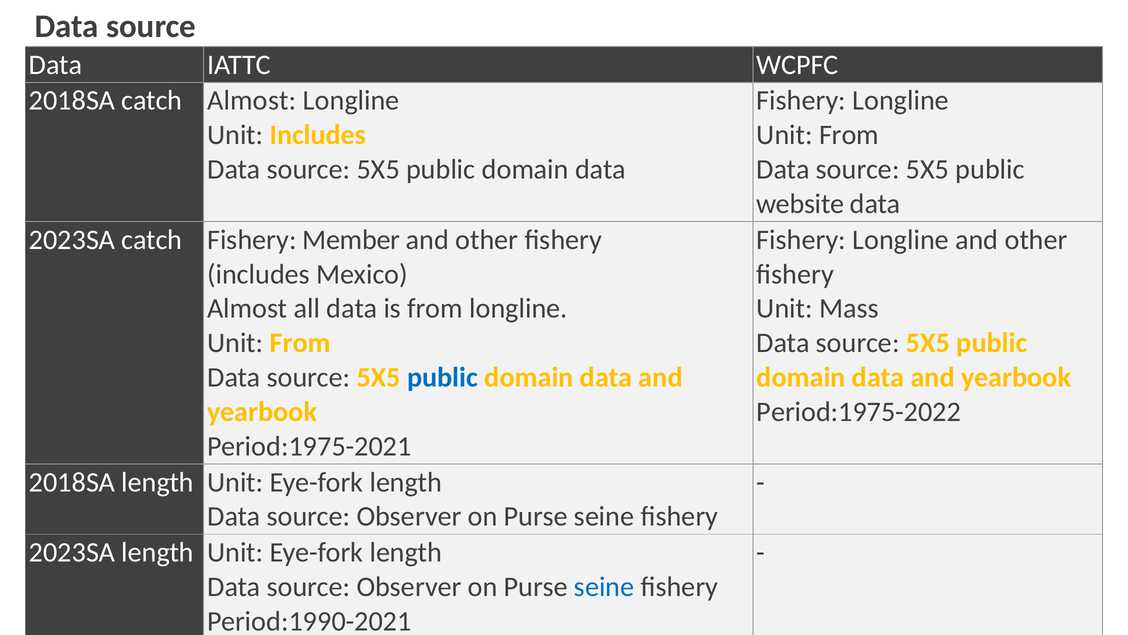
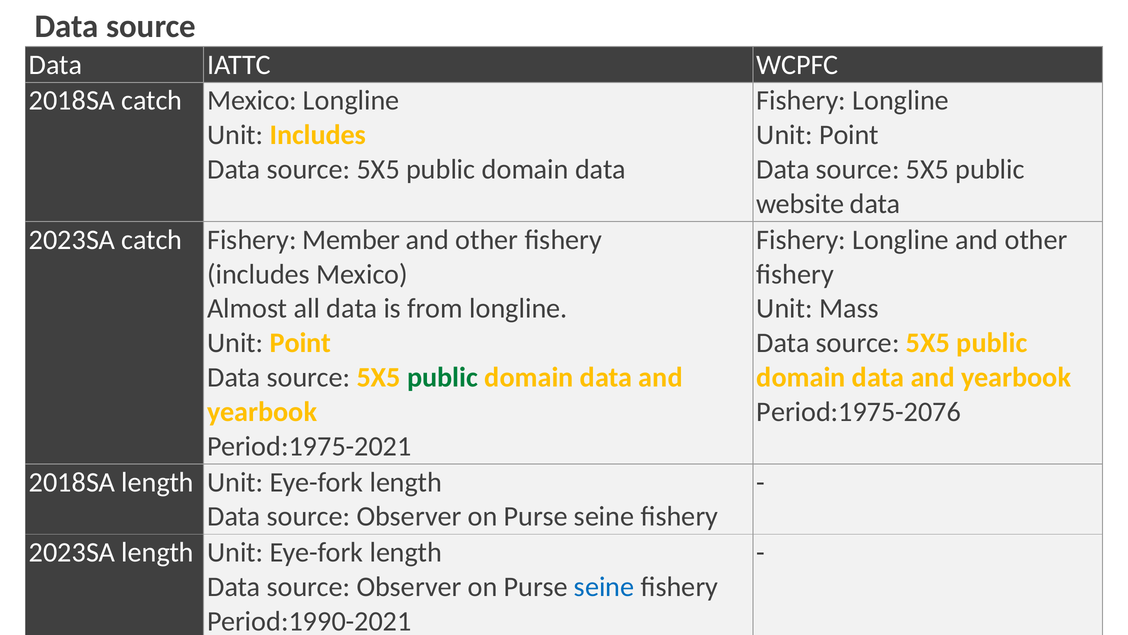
catch Almost: Almost -> Mexico (252, 101)
From: From -> Point (849, 135)
From: From -> Point (300, 343)
public colour: blue -> green (443, 377)
Period:1975-2022: Period:1975-2022 -> Period:1975-2076 (859, 412)
